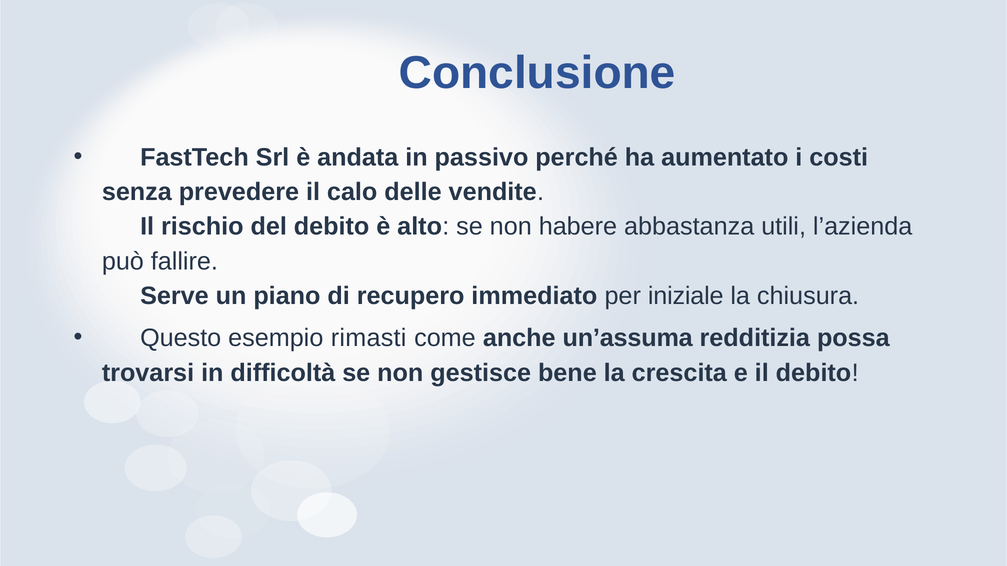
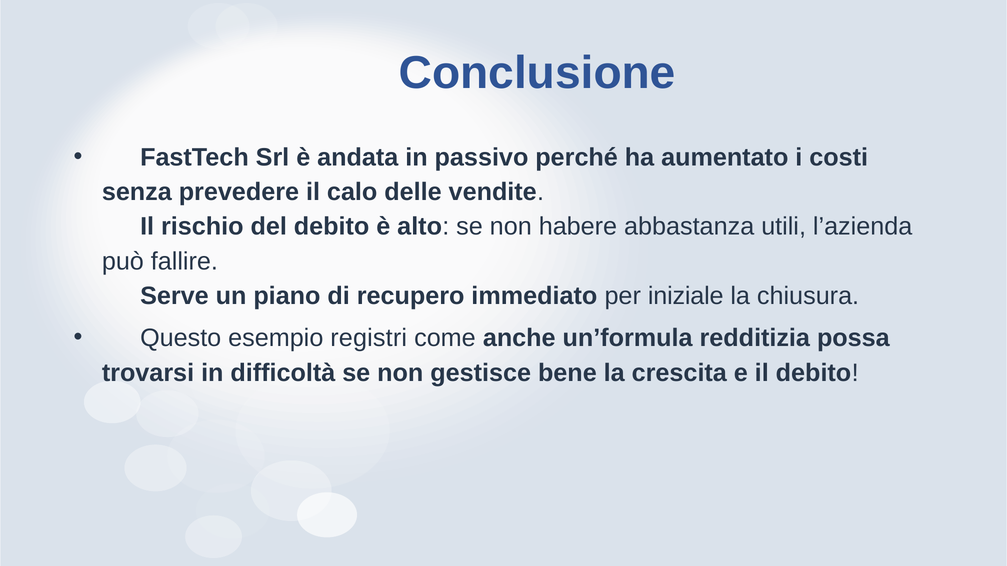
rimasti: rimasti -> registri (369, 338)
un’assuma: un’assuma -> un’formula (628, 338)
